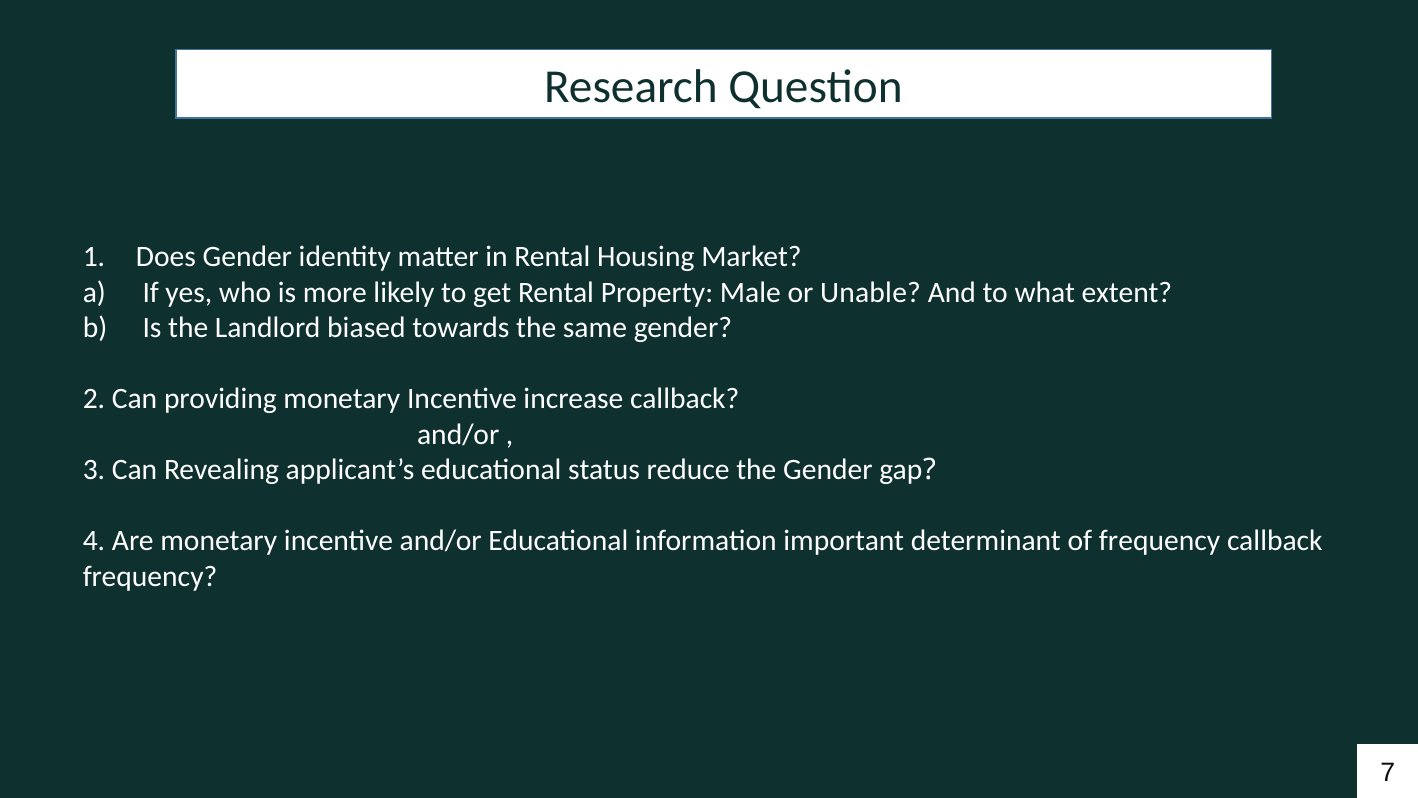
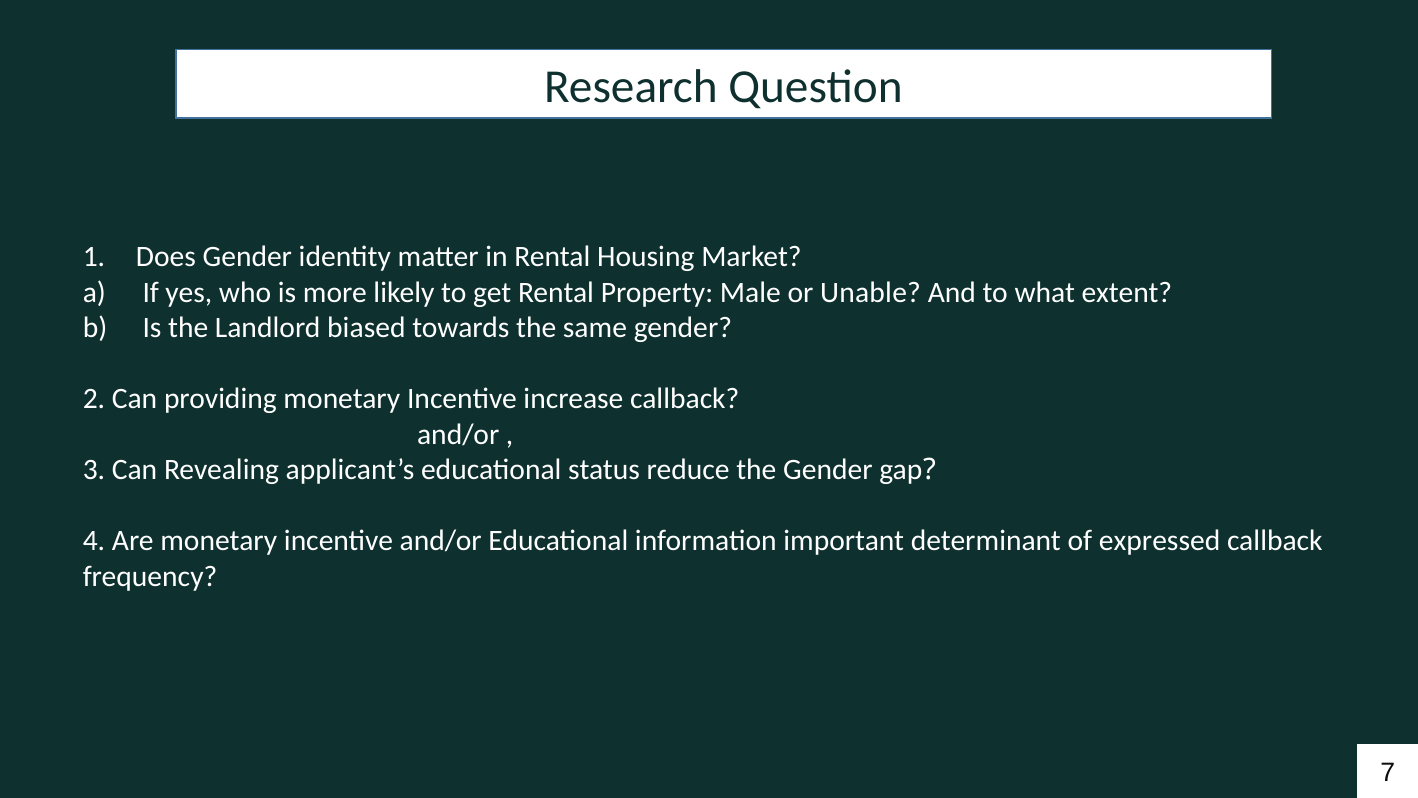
of frequency: frequency -> expressed (1160, 541)
